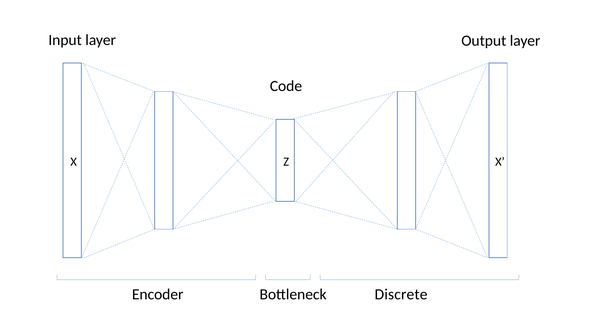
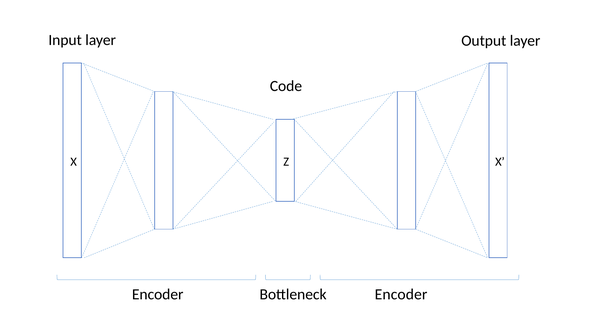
Encoder Discrete: Discrete -> Encoder (401, 295)
